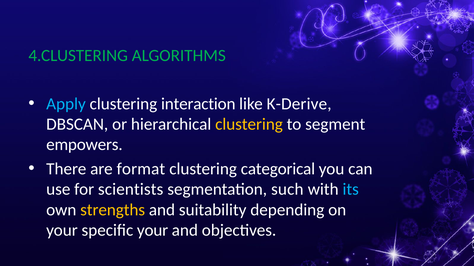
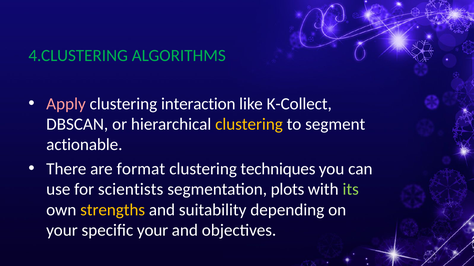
Apply colour: light blue -> pink (66, 104)
K-Derive: K-Derive -> K-Collect (299, 104)
empowers: empowers -> actionable (84, 145)
categorical: categorical -> techniques (278, 169)
such: such -> plots (287, 190)
its colour: light blue -> light green (351, 190)
